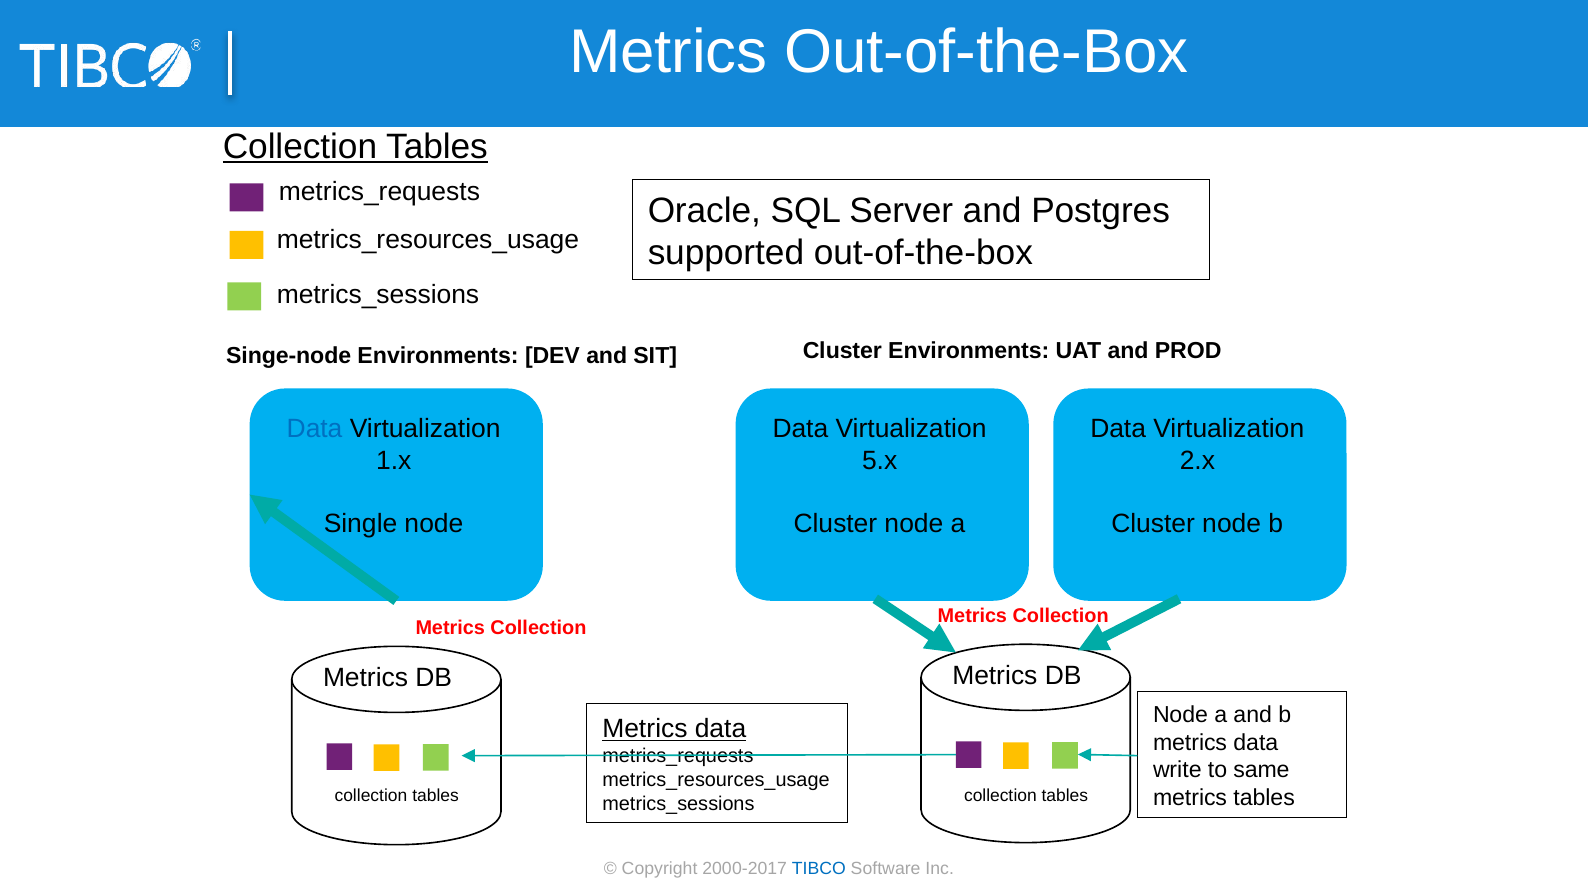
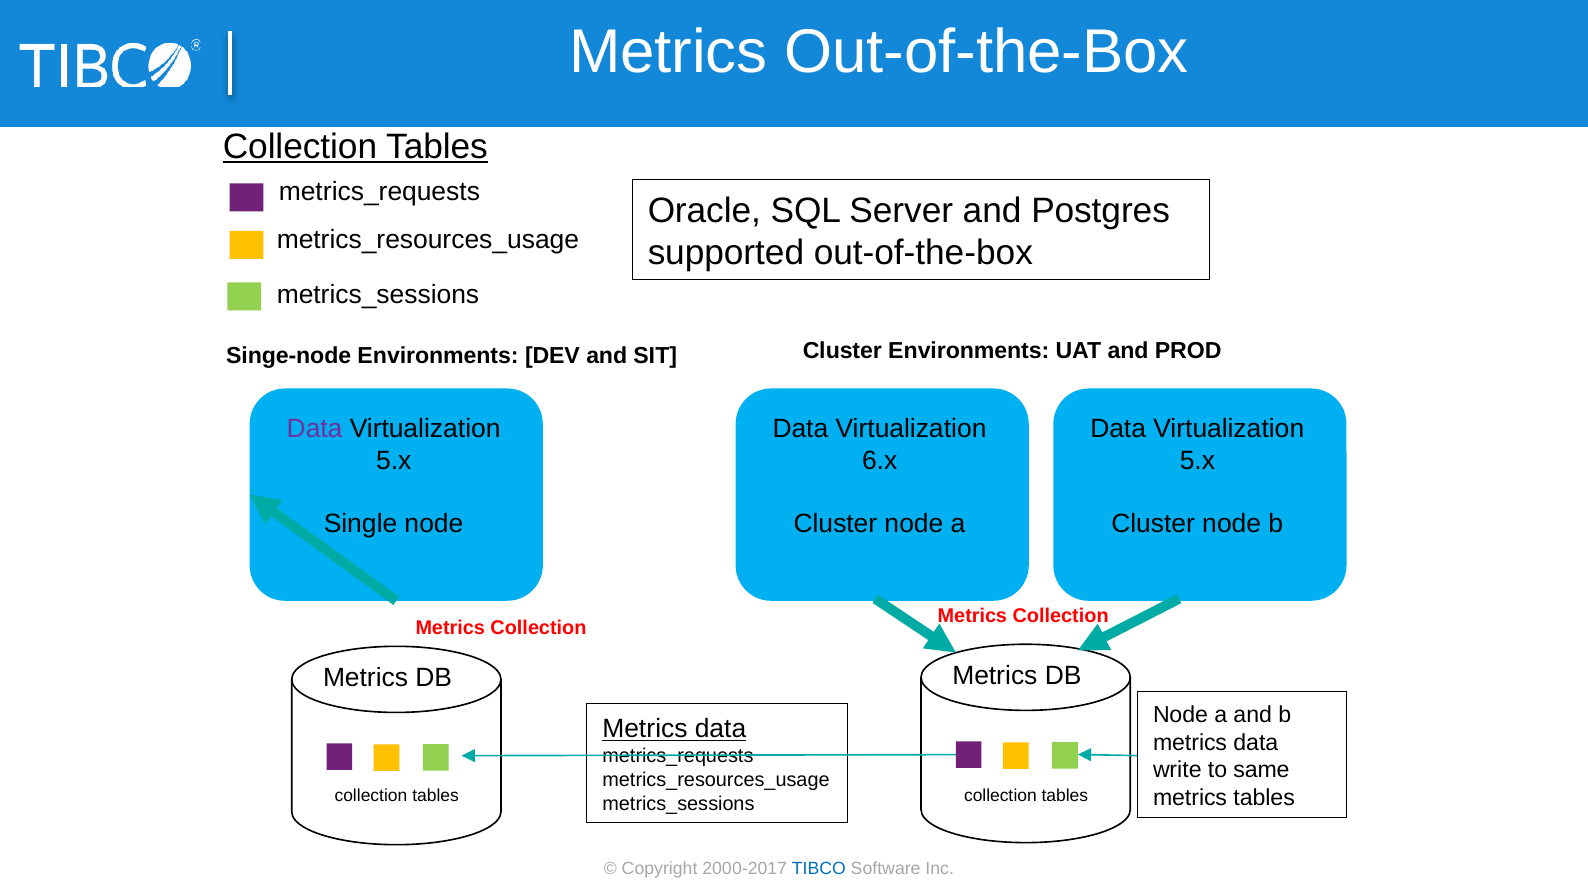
Data colour: blue -> purple (315, 429)
1.x: 1.x -> 5.x (394, 461)
5.x: 5.x -> 6.x (880, 461)
2.x: 2.x -> 5.x (1197, 461)
